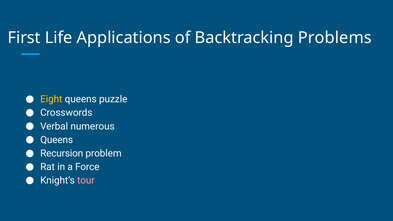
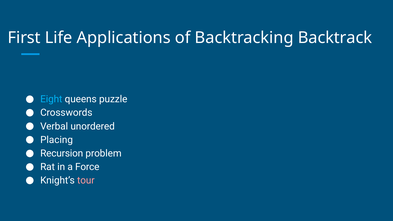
Problems: Problems -> Backtrack (335, 38)
Eight colour: yellow -> light blue (51, 99)
numerous: numerous -> unordered (93, 126)
Queens: Queens -> Placing (57, 140)
